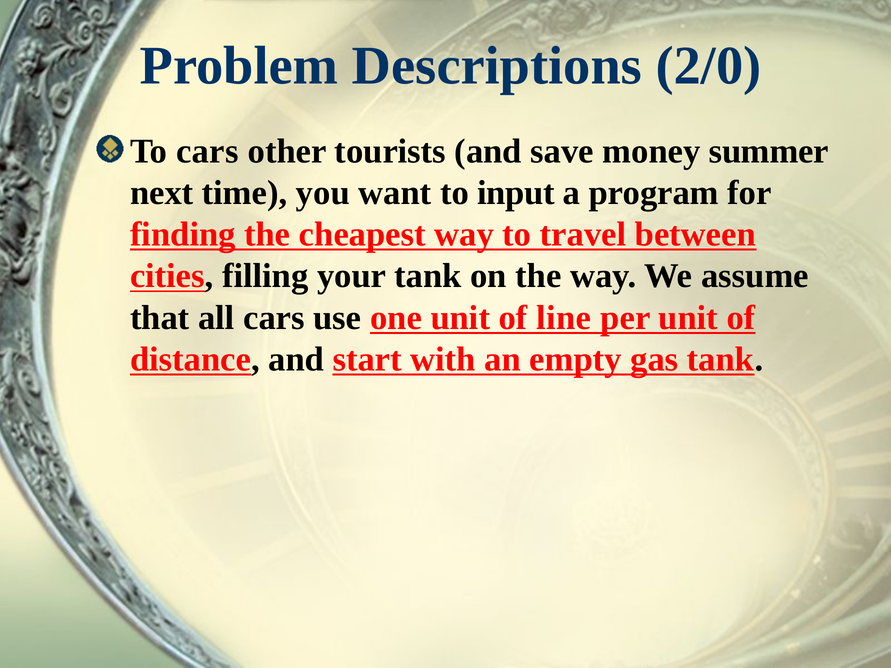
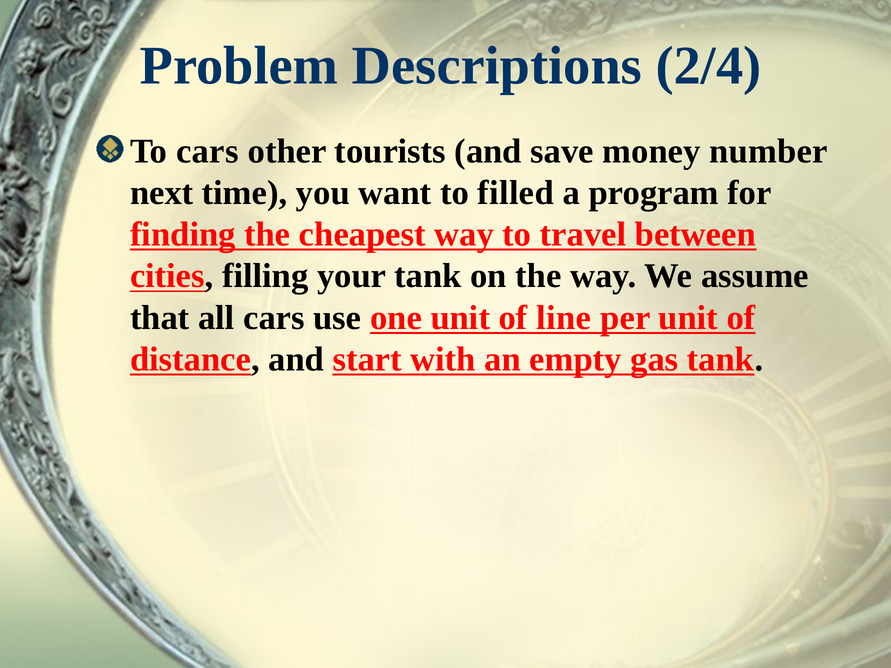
2/0: 2/0 -> 2/4 (709, 66)
summer: summer -> number (768, 151)
input: input -> filled (516, 193)
